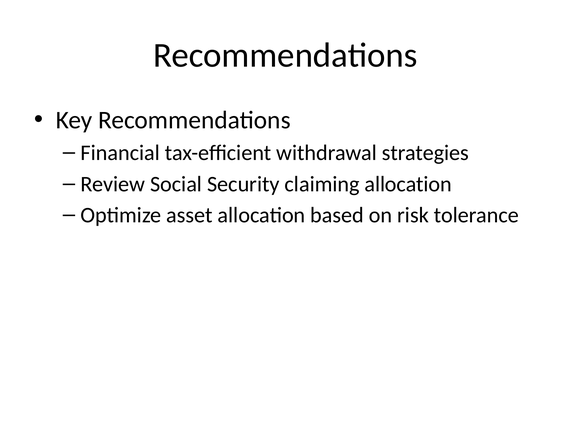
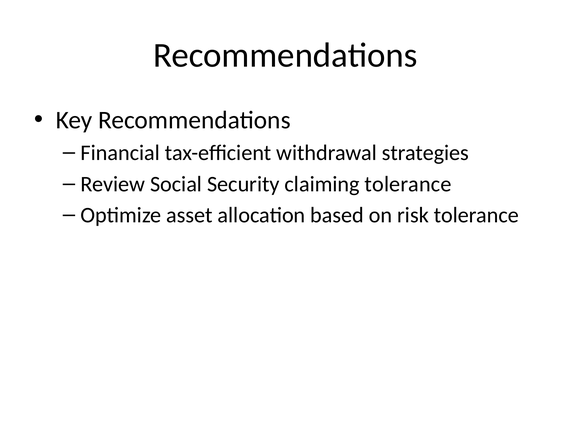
claiming allocation: allocation -> tolerance (408, 184)
